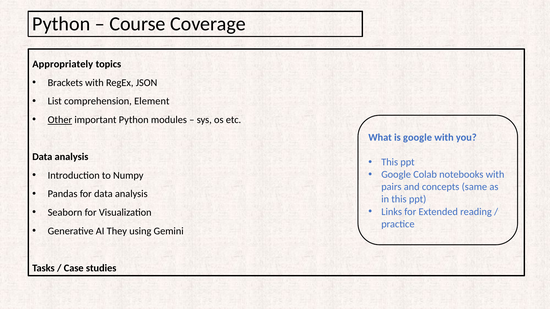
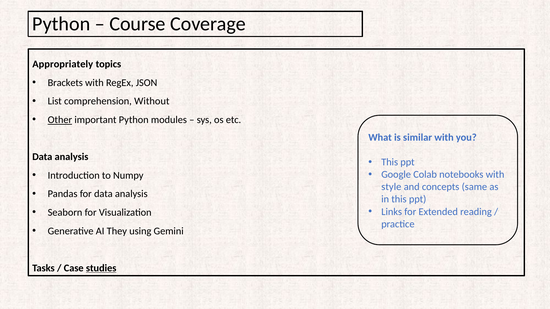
Element: Element -> Without (152, 101)
is google: google -> similar (418, 138)
pairs: pairs -> style (391, 187)
studies underline: none -> present (101, 268)
